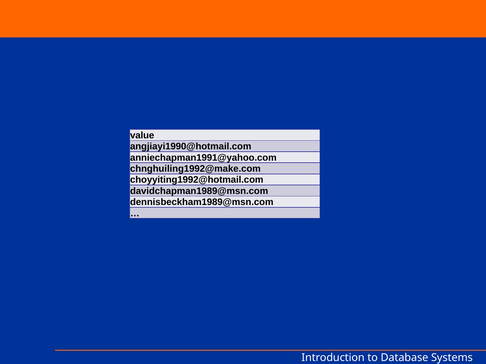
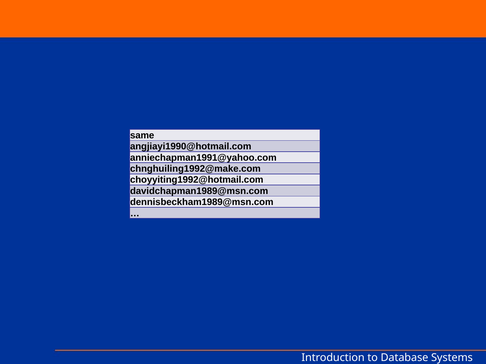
value: value -> same (142, 136)
